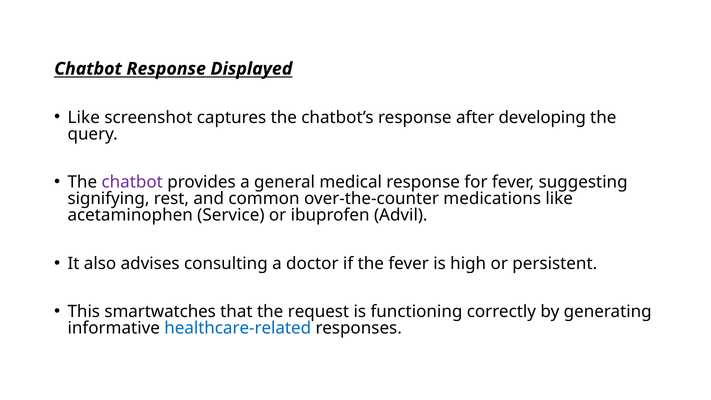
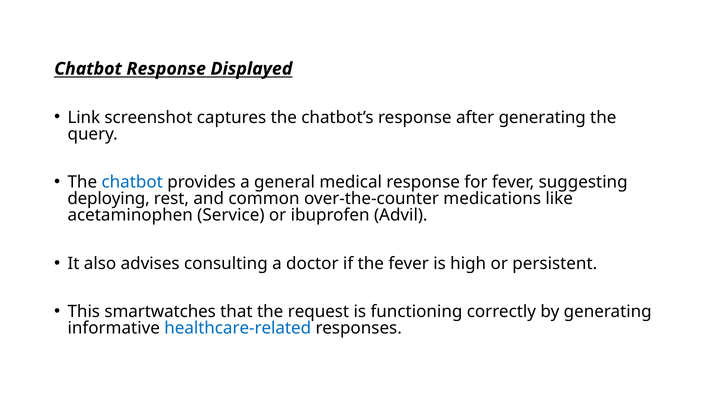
Like: Like -> Link (84, 117)
after developing: developing -> generating (542, 117)
chatbot colour: purple -> blue (132, 182)
signifying: signifying -> deploying (109, 199)
